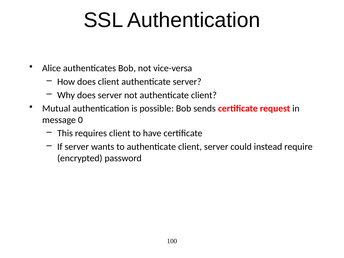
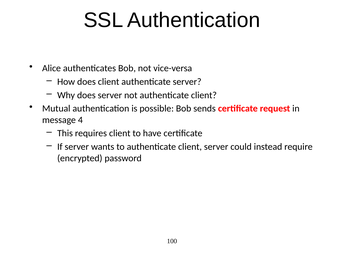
0: 0 -> 4 (80, 120)
